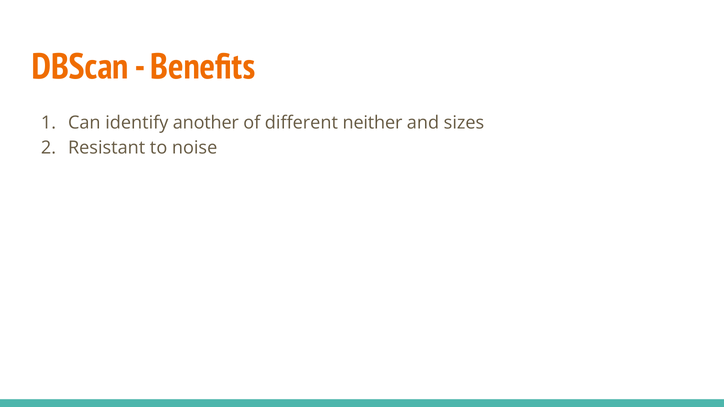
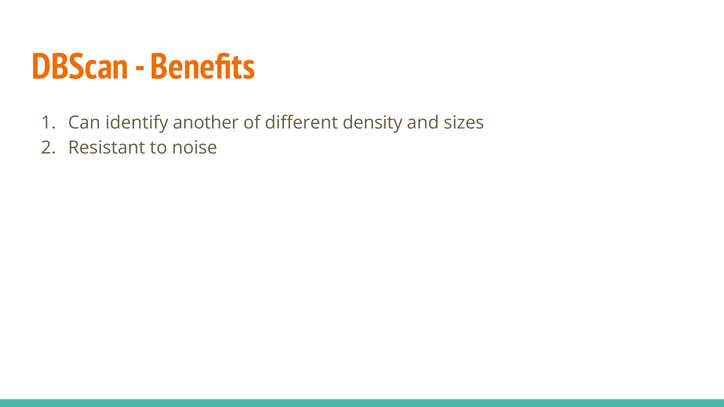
neither: neither -> density (372, 123)
